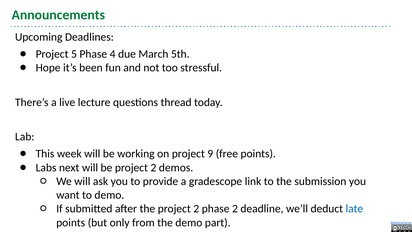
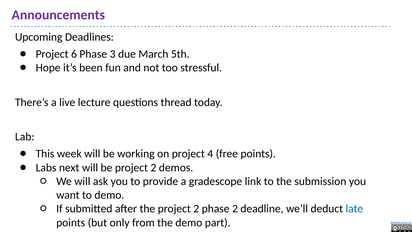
Announcements colour: green -> purple (58, 15)
5: 5 -> 6 (74, 54)
4: 4 -> 3 (113, 54)
9: 9 -> 4 (210, 154)
